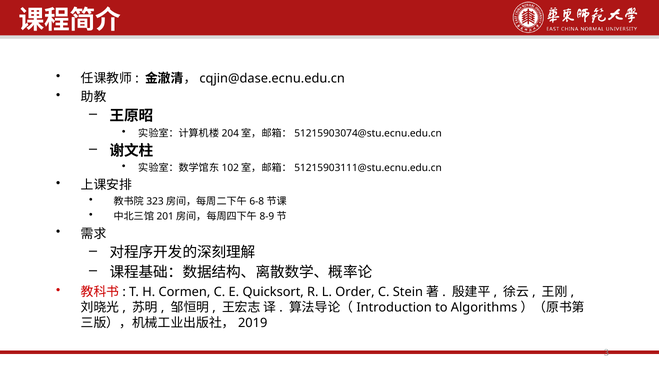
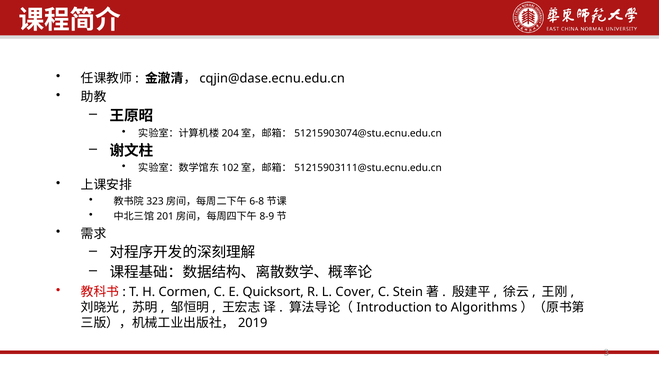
Order: Order -> Cover (355, 292)
